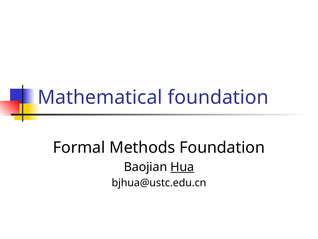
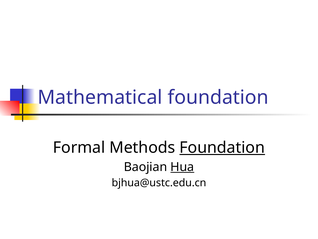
Foundation underline: none -> present (222, 147)
